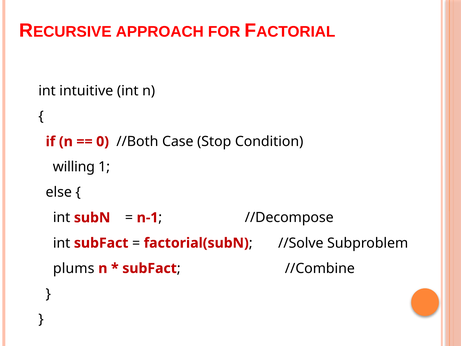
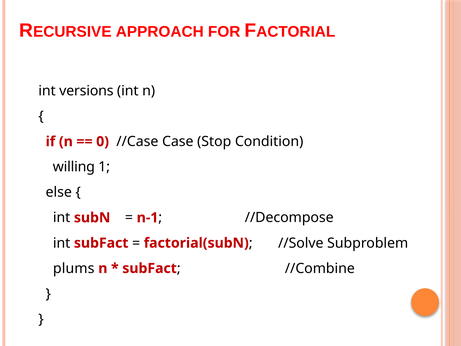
intuitive: intuitive -> versions (86, 91)
//Both: //Both -> //Case (137, 141)
